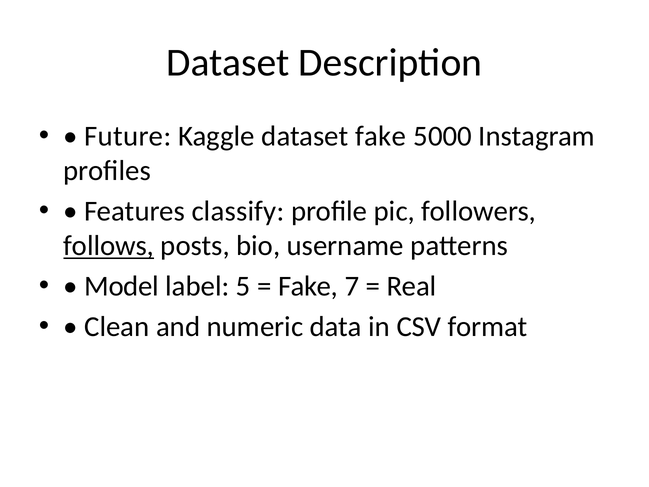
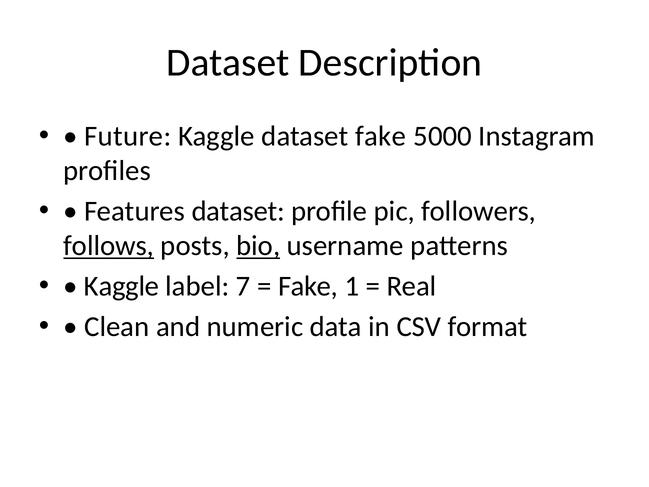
Features classify: classify -> dataset (238, 211)
bio underline: none -> present (258, 246)
Model: Model -> Kaggle (122, 286)
5: 5 -> 7 (243, 286)
7: 7 -> 1 (352, 286)
